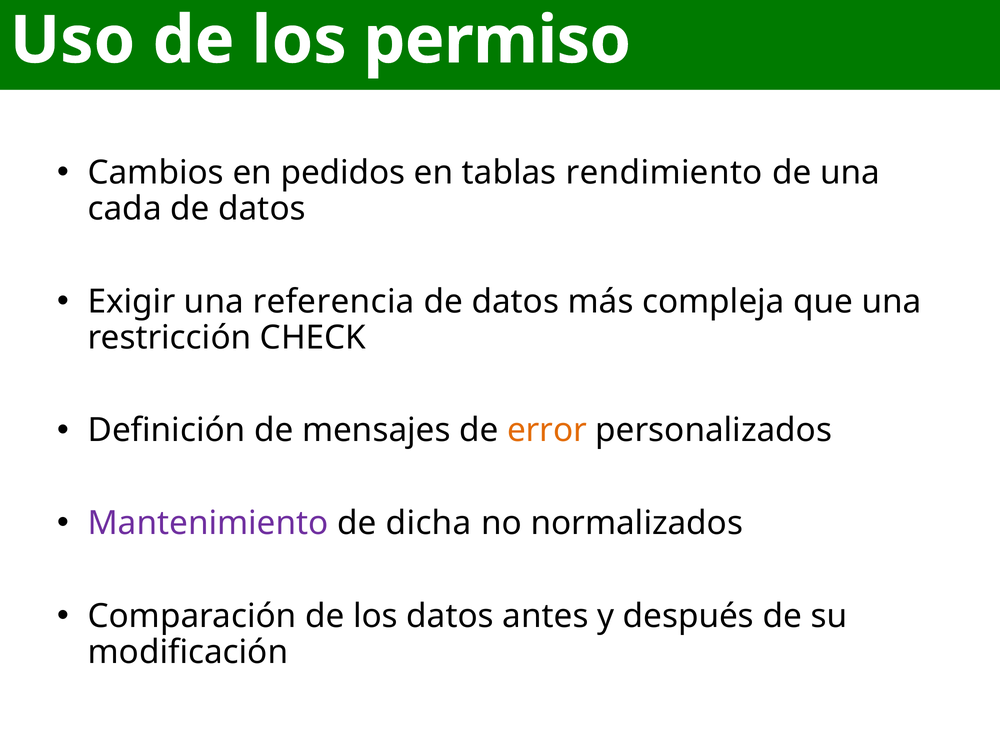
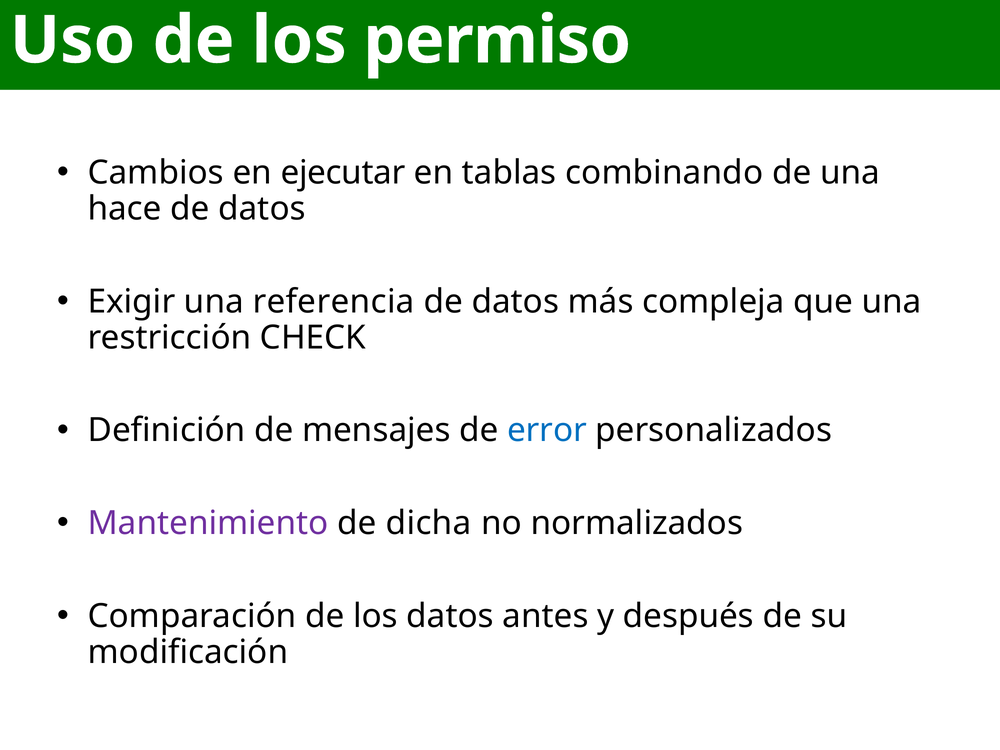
pedidos: pedidos -> ejecutar (343, 173)
rendimiento: rendimiento -> combinando (664, 173)
cada: cada -> hace (125, 209)
error colour: orange -> blue (547, 430)
